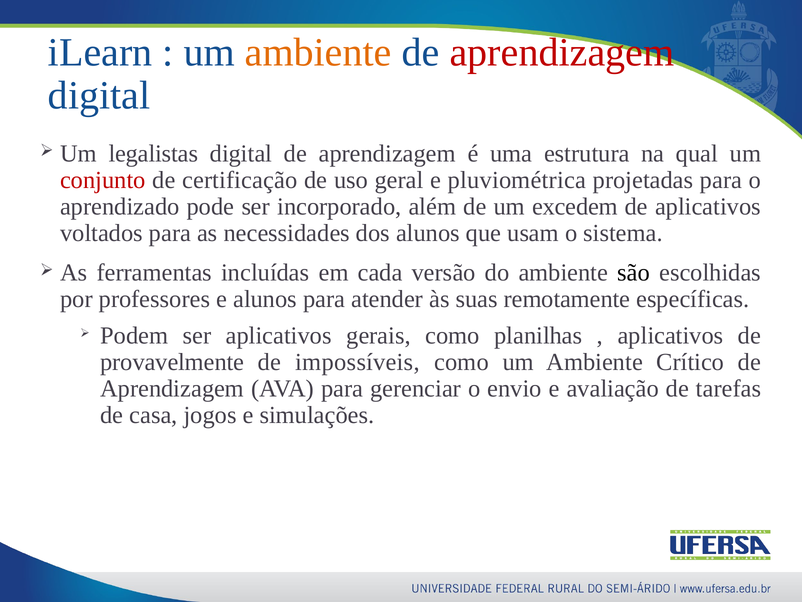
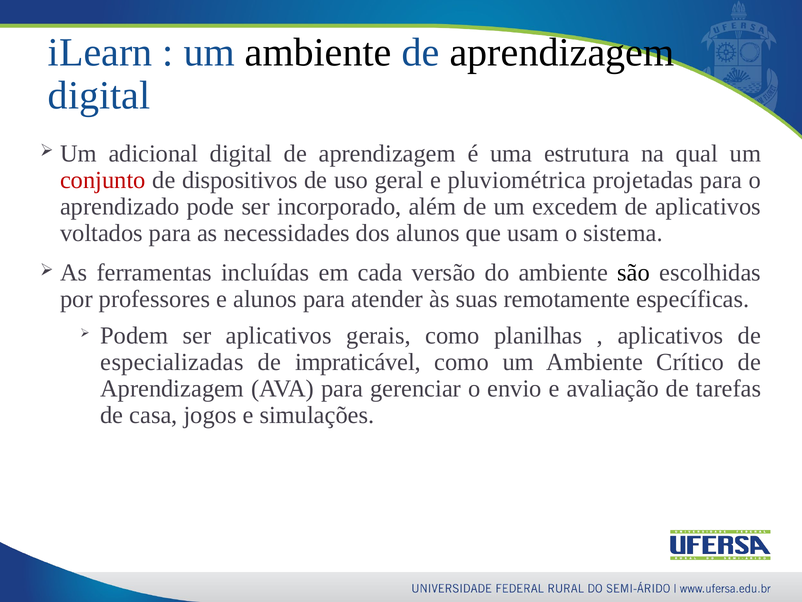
ambiente colour: orange -> black (318, 52)
aprendizagem colour: red -> black (562, 52)
legalistas: legalistas -> adicional (153, 153)
certificação: certificação -> dispositivos (240, 180)
provavelmente: provavelmente -> especializadas (172, 362)
impossíveis: impossíveis -> impraticável (358, 362)
